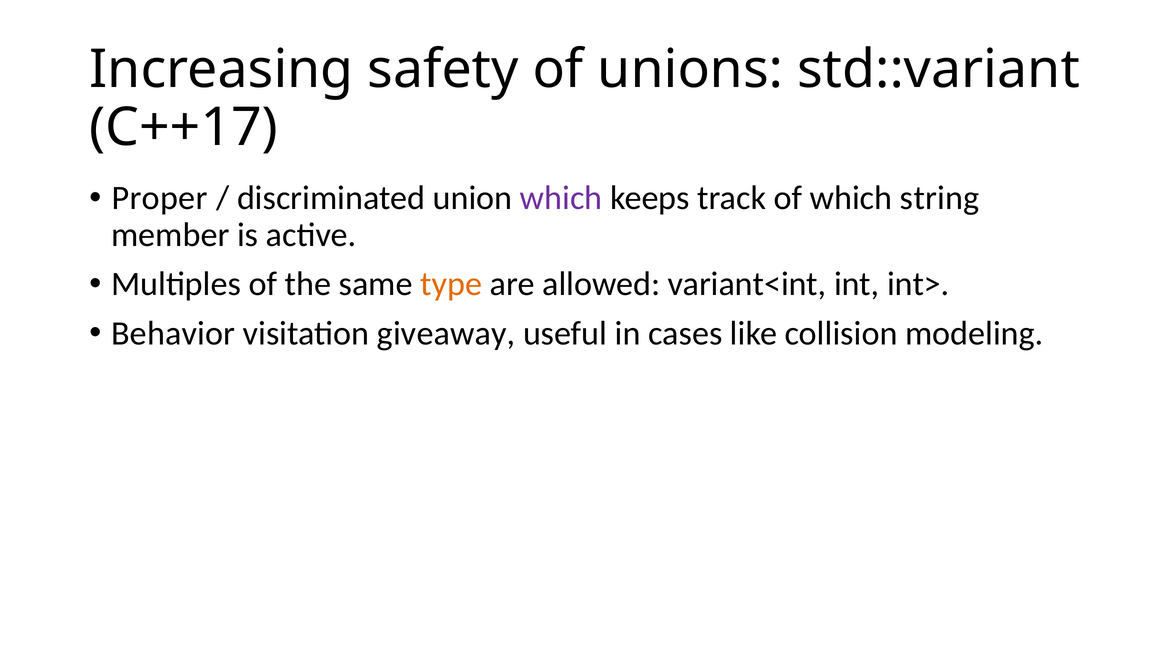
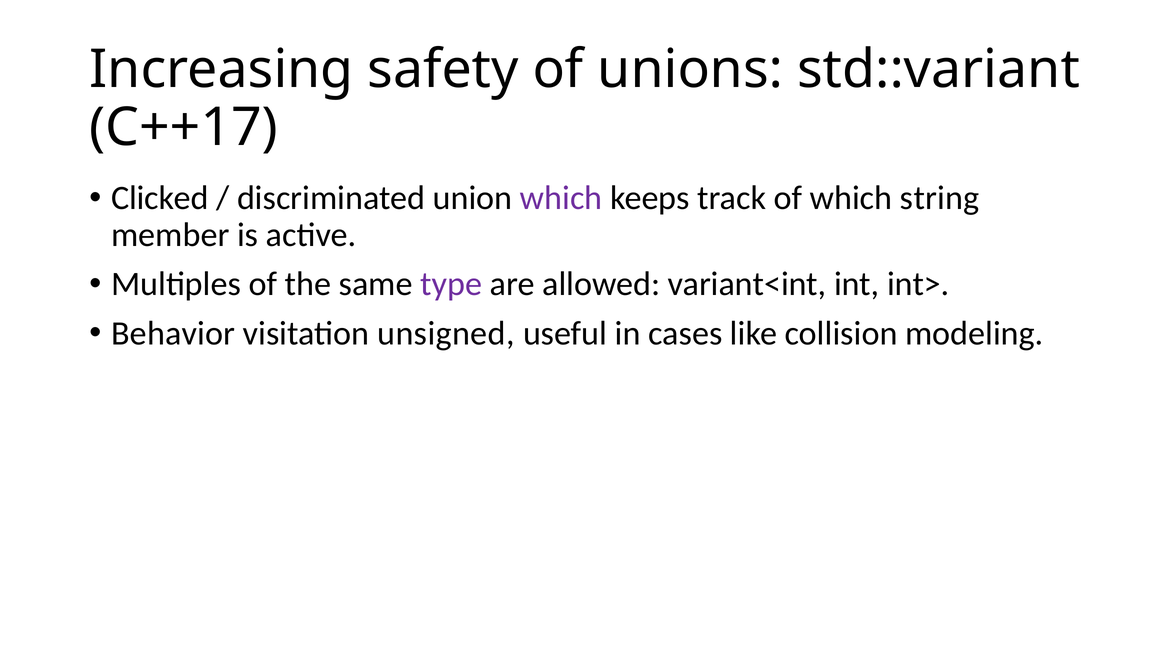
Proper: Proper -> Clicked (160, 198)
type colour: orange -> purple (451, 284)
giveaway: giveaway -> unsigned (446, 333)
